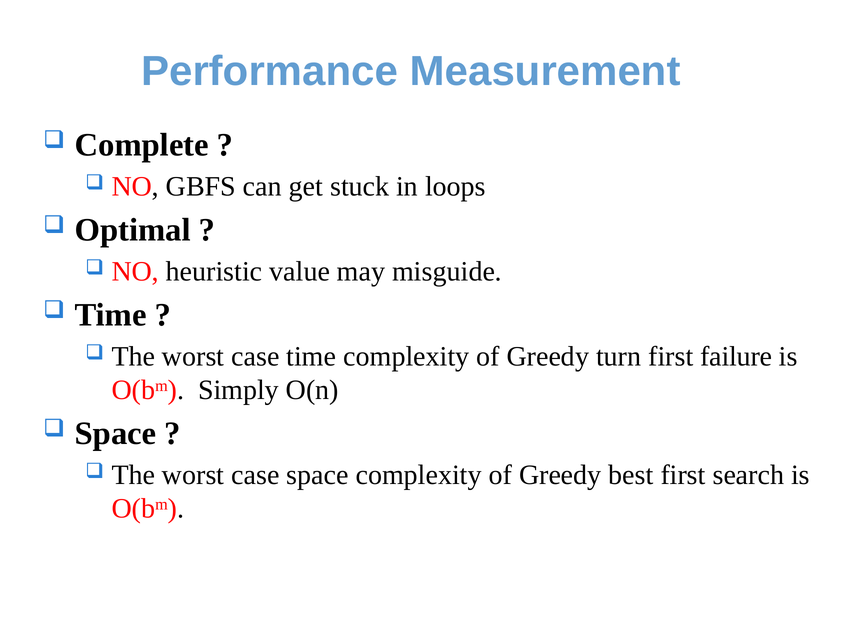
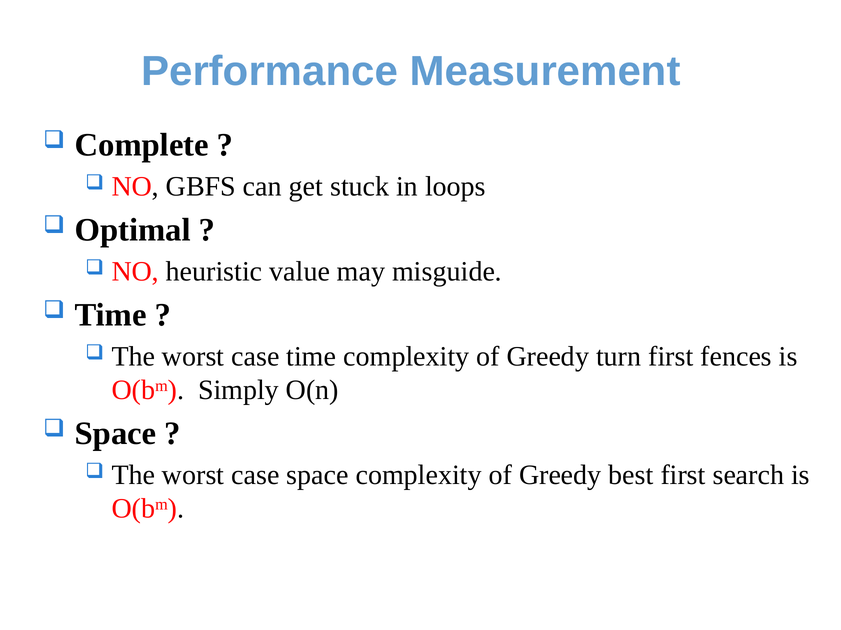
failure: failure -> fences (736, 357)
